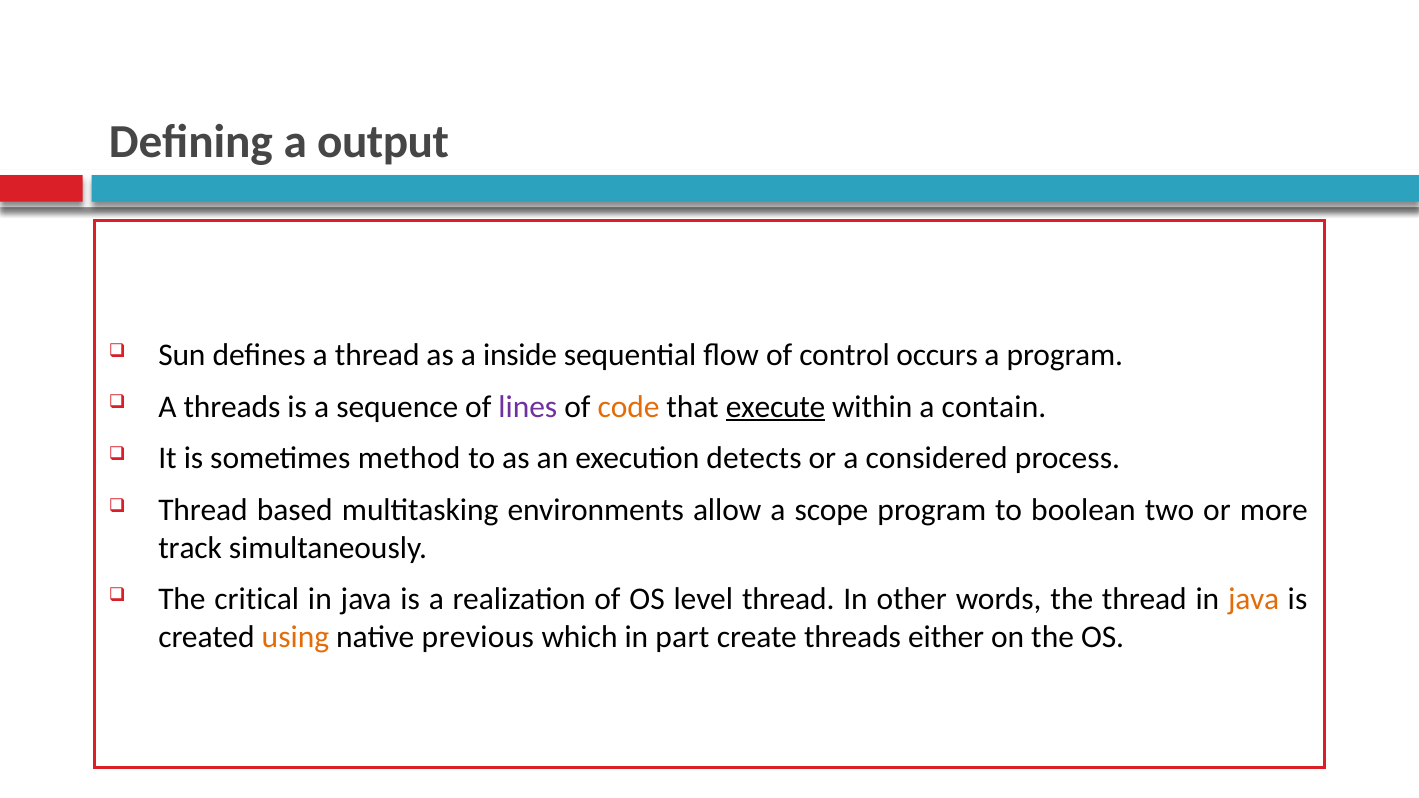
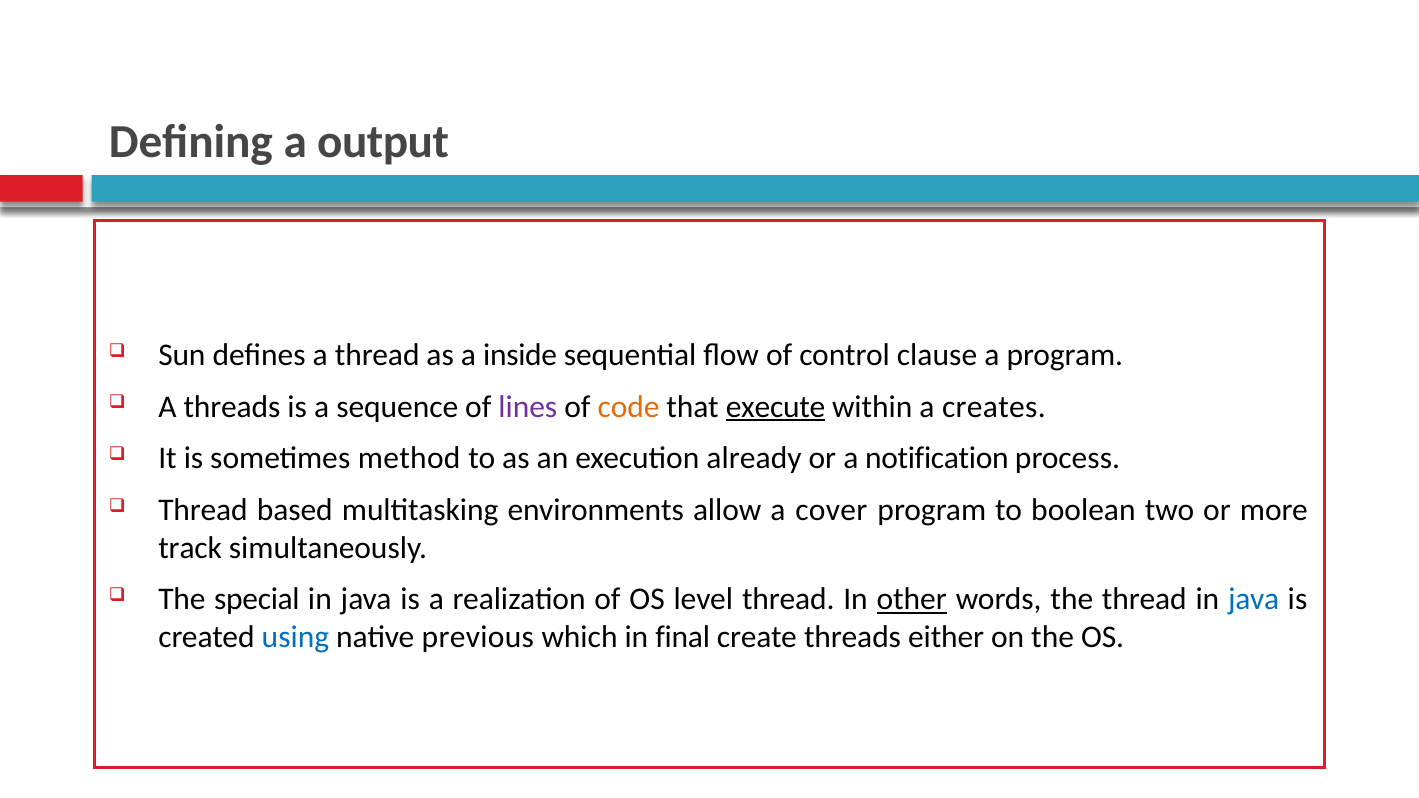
occurs: occurs -> clause (937, 355)
contain: contain -> creates (994, 407)
detects: detects -> already (754, 458)
considered: considered -> notification (937, 458)
scope: scope -> cover (831, 510)
critical: critical -> special (257, 599)
other underline: none -> present (912, 599)
java colour: orange -> blue (1254, 599)
using colour: orange -> blue (295, 637)
part: part -> final (683, 637)
